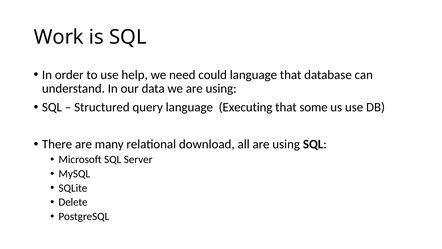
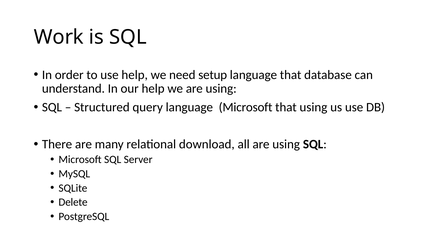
could: could -> setup (213, 75)
our data: data -> help (153, 89)
language Executing: Executing -> Microsoft (246, 107)
that some: some -> using (313, 107)
